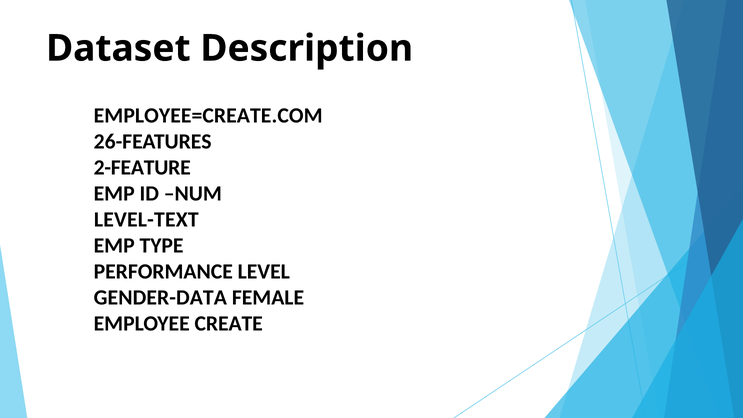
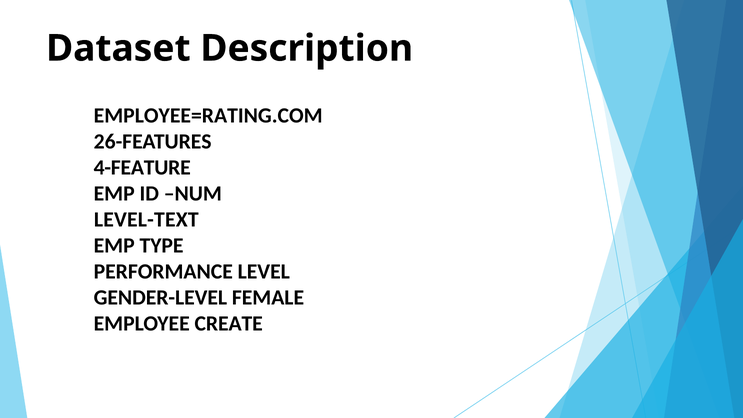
EMPLOYEE=CREATE.COM: EMPLOYEE=CREATE.COM -> EMPLOYEE=RATING.COM (208, 116)
2-FEATURE: 2-FEATURE -> 4-FEATURE (142, 168)
GENDER-DATA: GENDER-DATA -> GENDER-LEVEL (160, 298)
